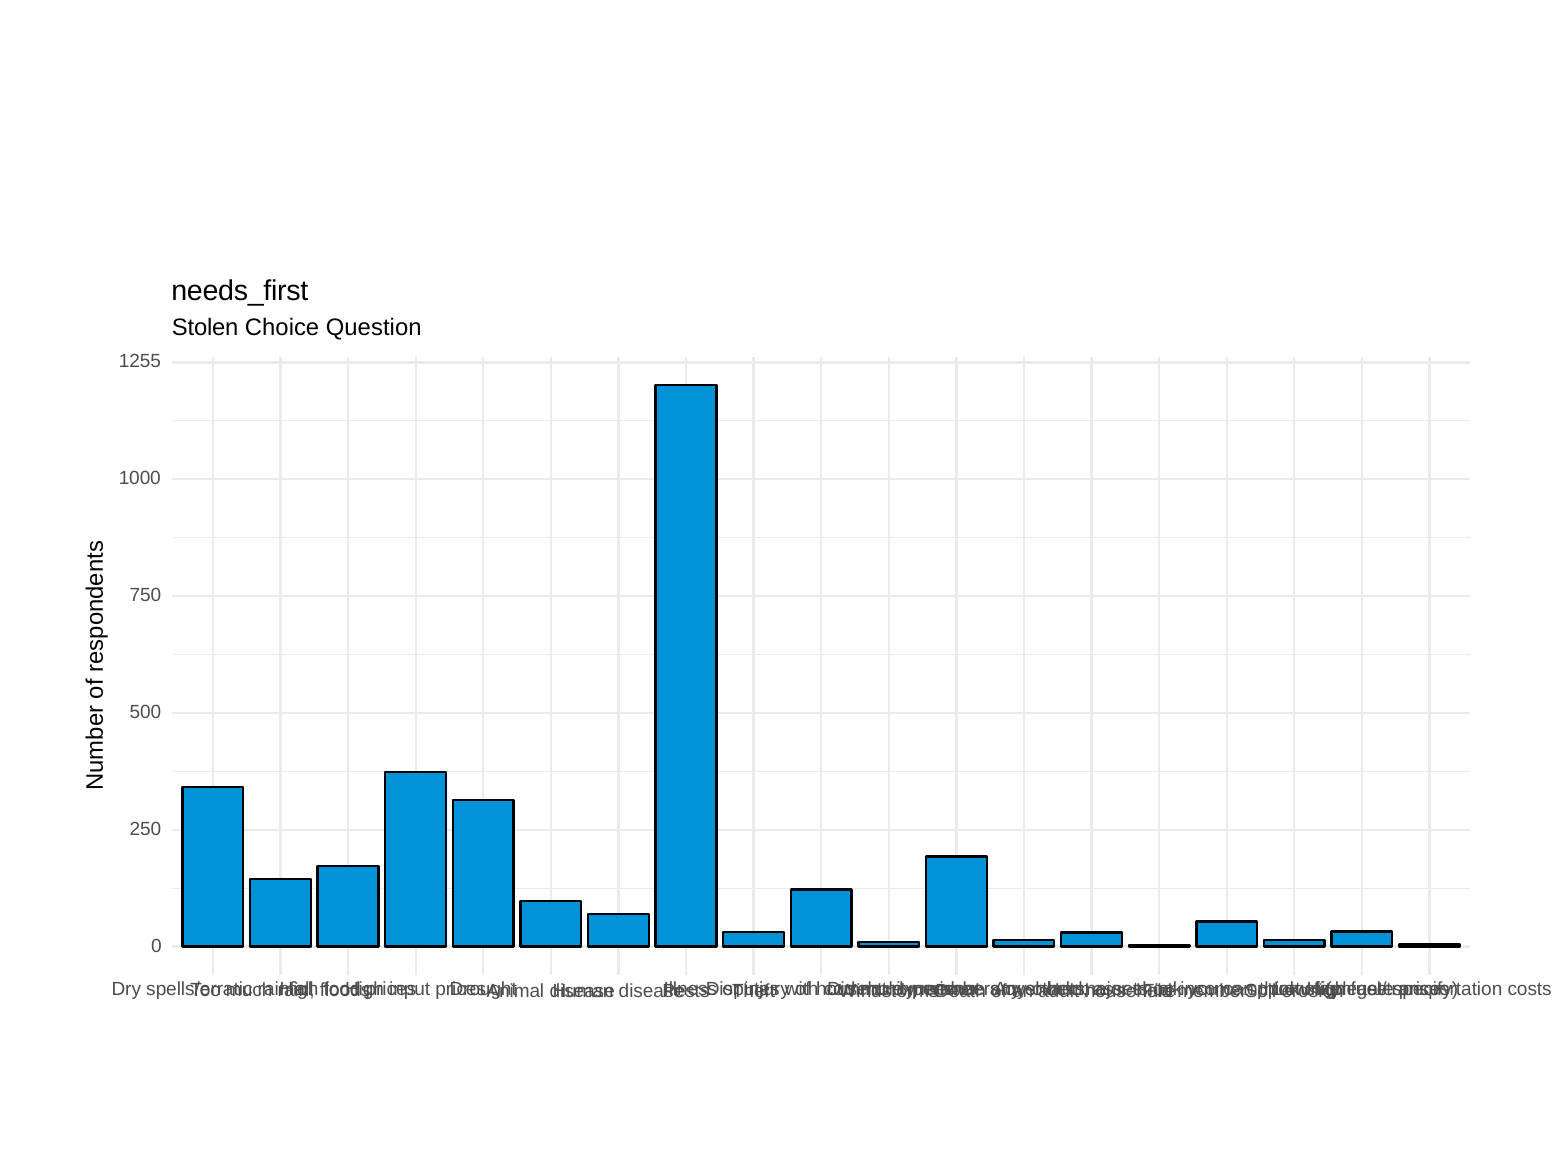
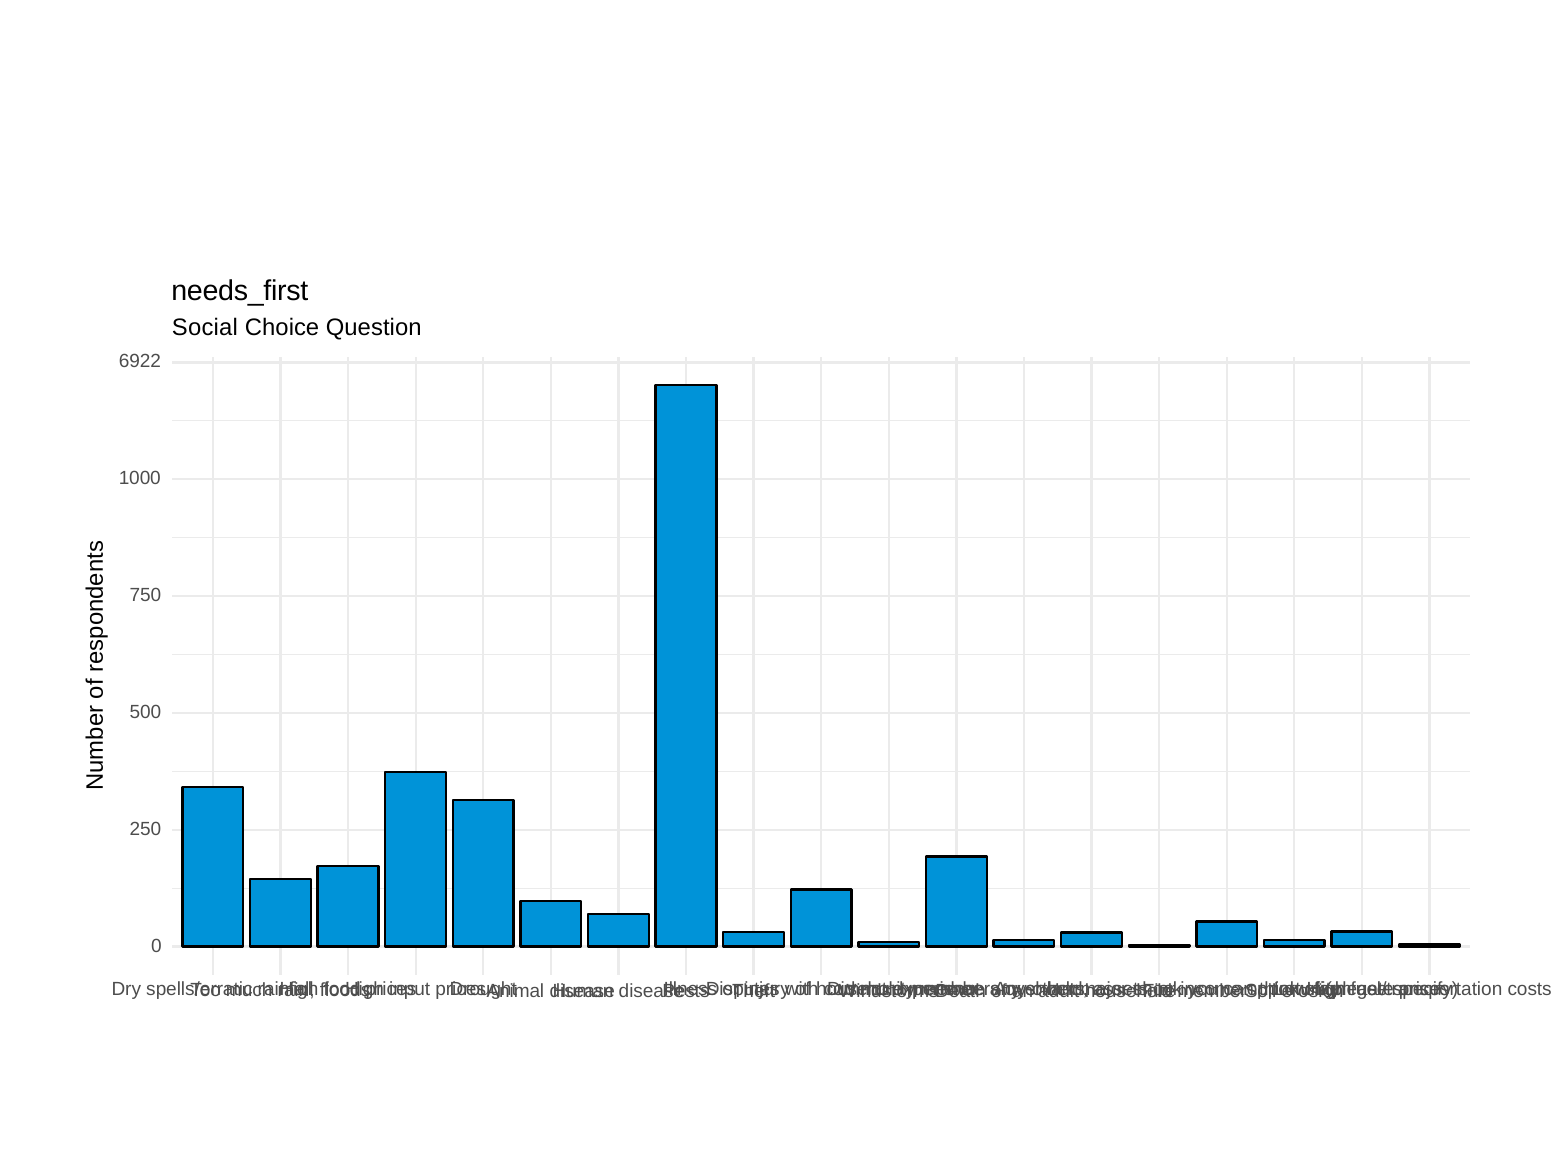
Stolen: Stolen -> Social (205, 327)
1255: 1255 -> 6922 (140, 362)
